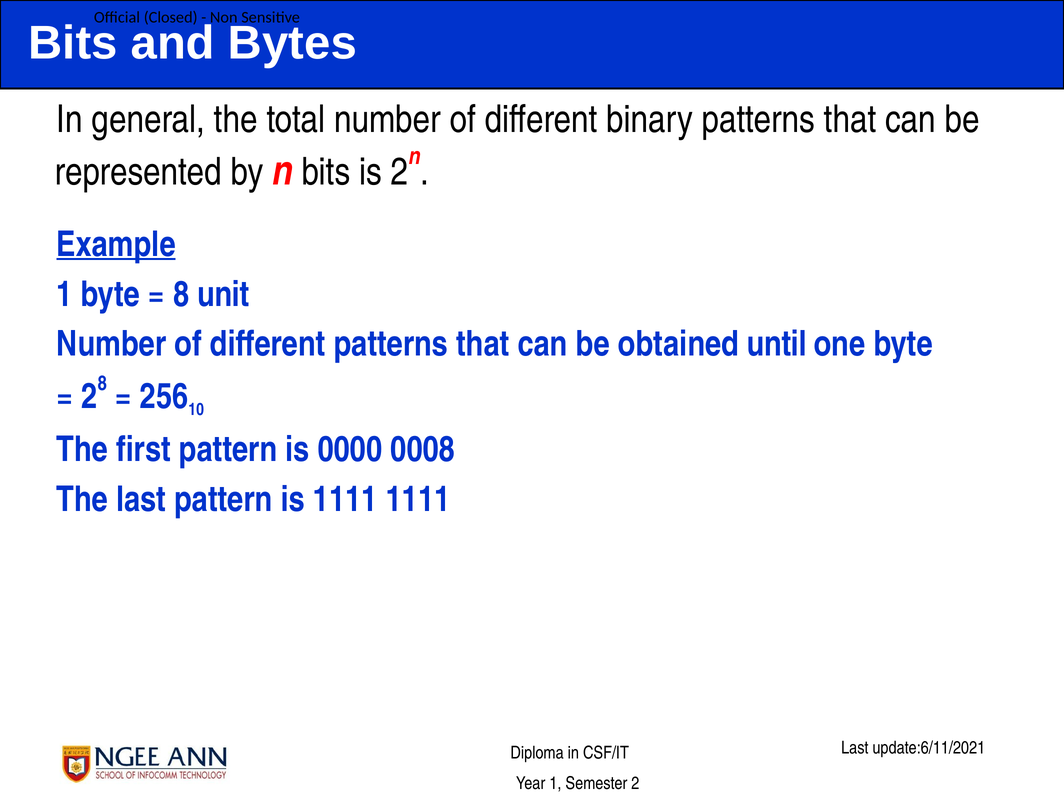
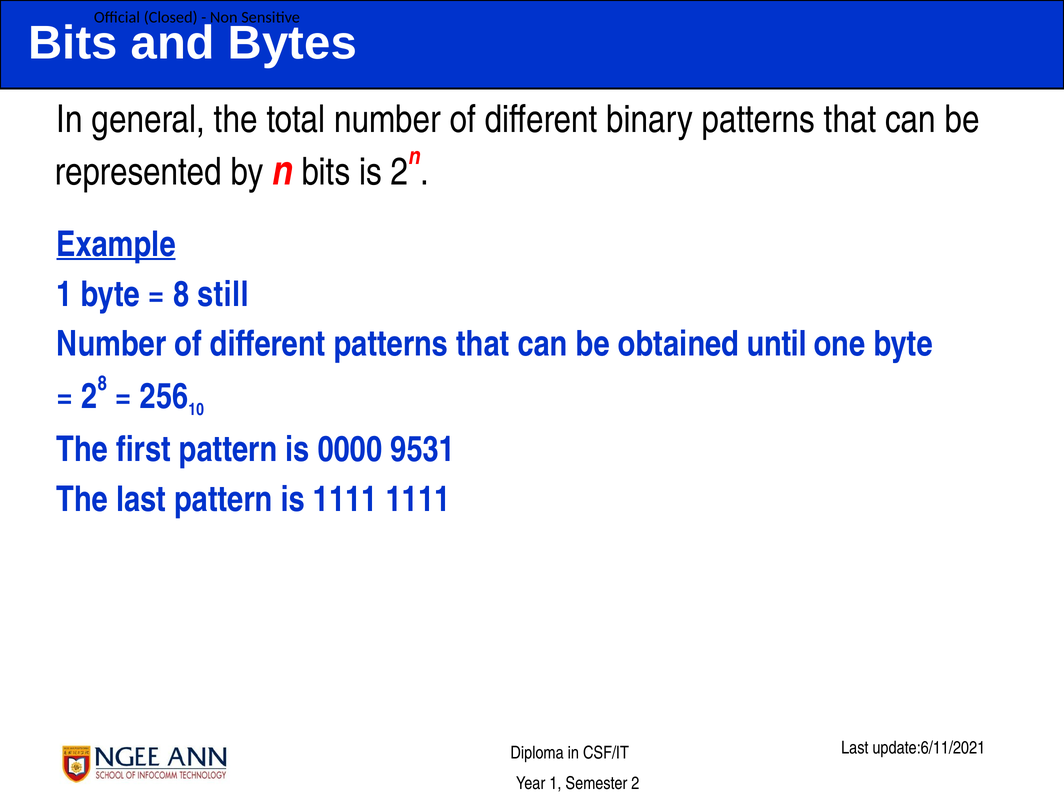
unit: unit -> still (223, 294)
0008: 0008 -> 9531 (423, 450)
